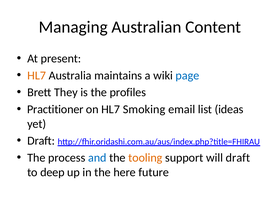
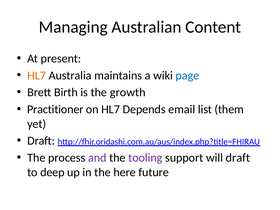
They: They -> Birth (66, 92)
profiles: profiles -> growth (128, 92)
Smoking: Smoking -> Depends (144, 109)
ideas: ideas -> them (229, 109)
and colour: blue -> purple (97, 158)
tooling colour: orange -> purple (145, 158)
